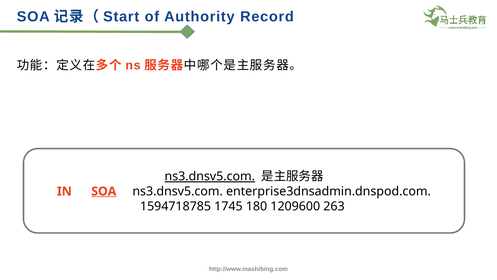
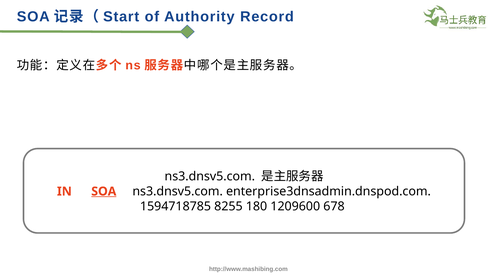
ns3.dnsv5.com underline: present -> none (210, 176)
1745: 1745 -> 8255 (228, 206)
263: 263 -> 678 (334, 206)
